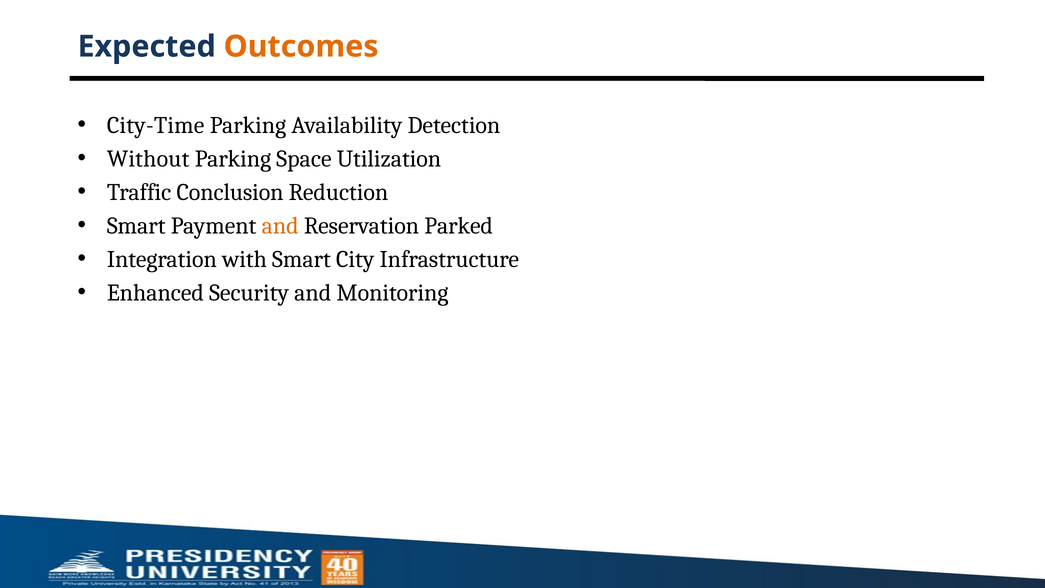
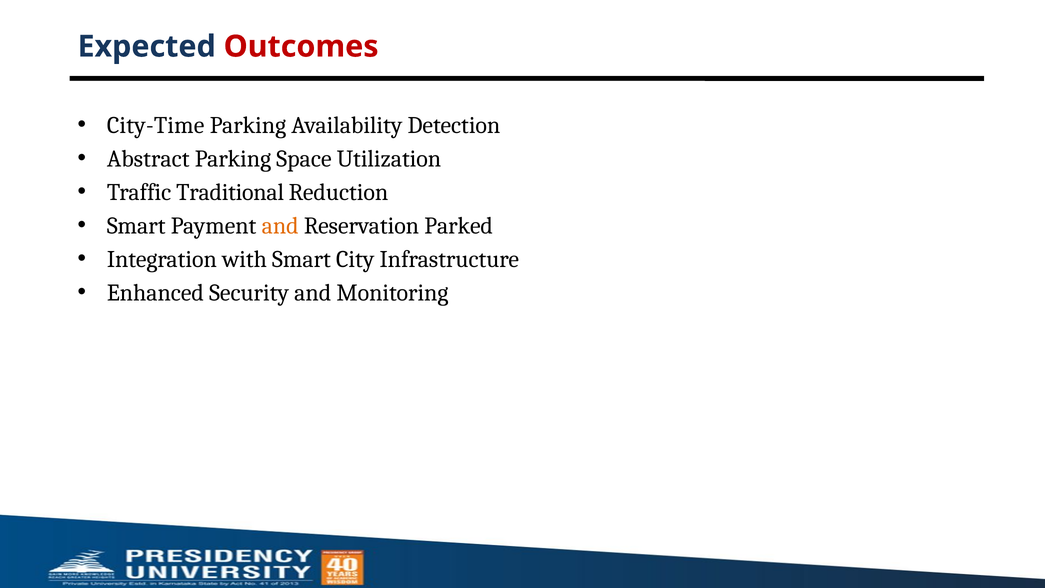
Outcomes colour: orange -> red (301, 47)
Without: Without -> Abstract (148, 159)
Conclusion: Conclusion -> Traditional (230, 192)
